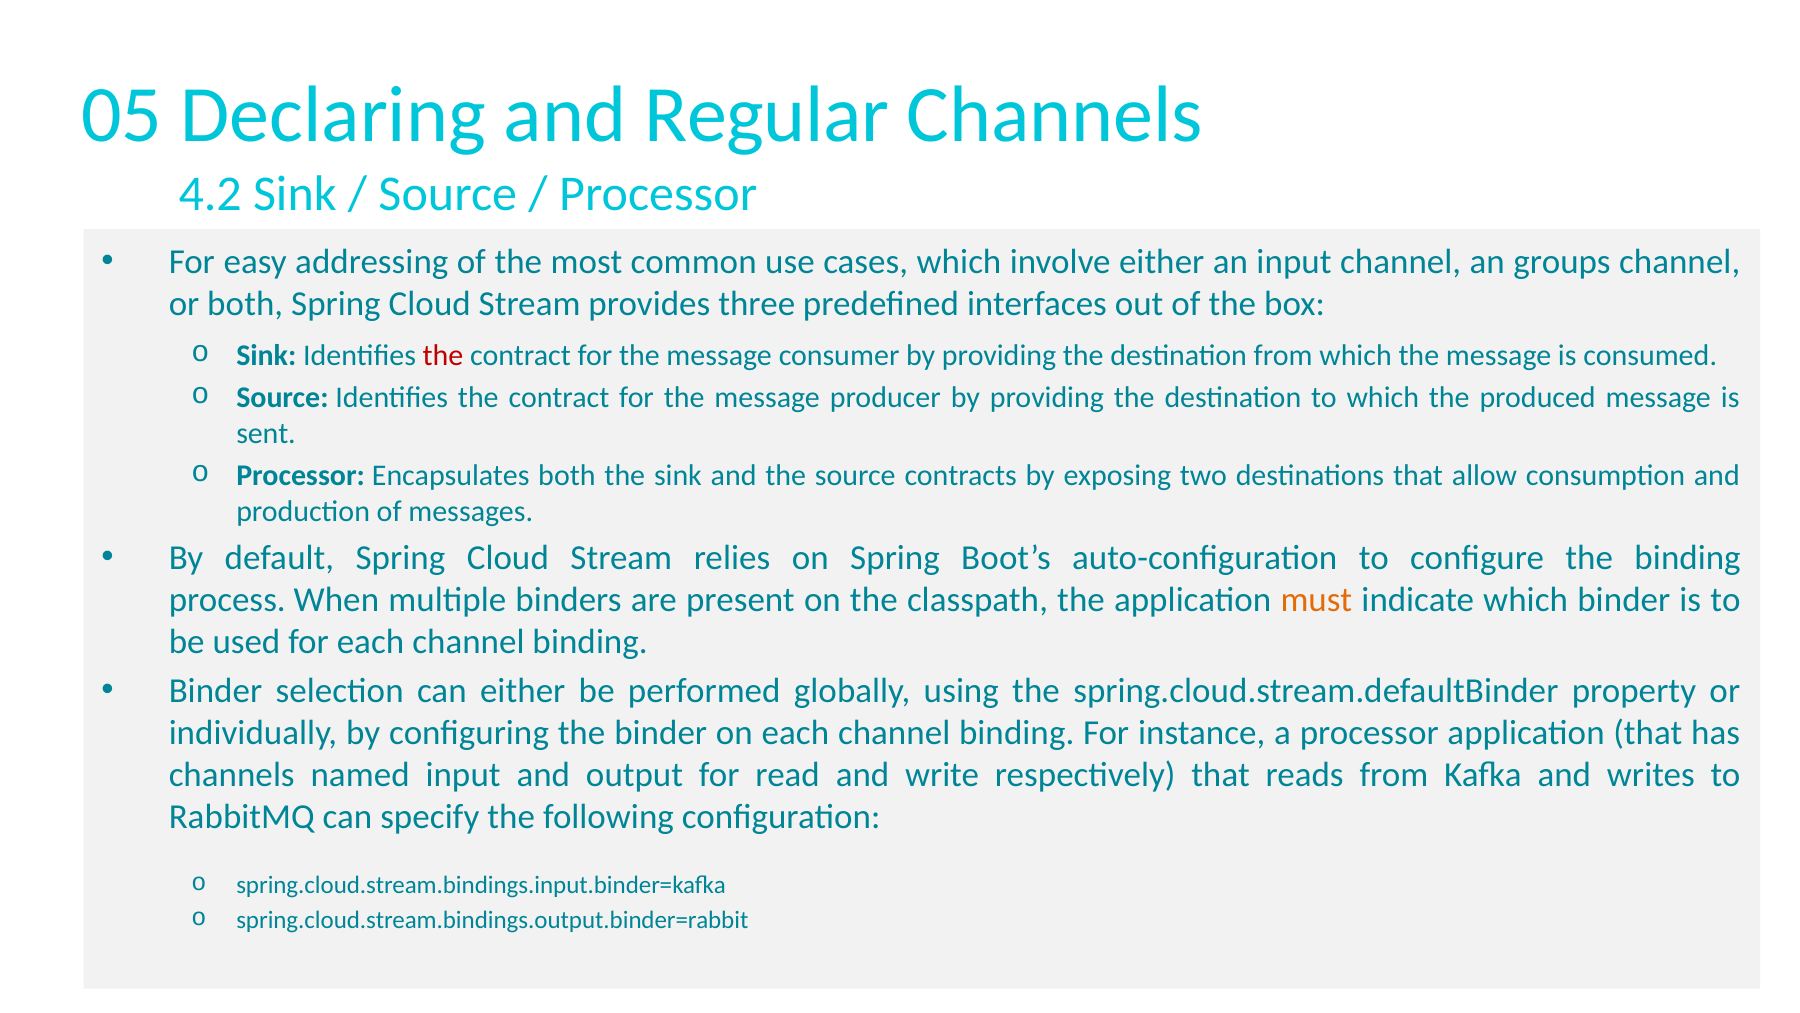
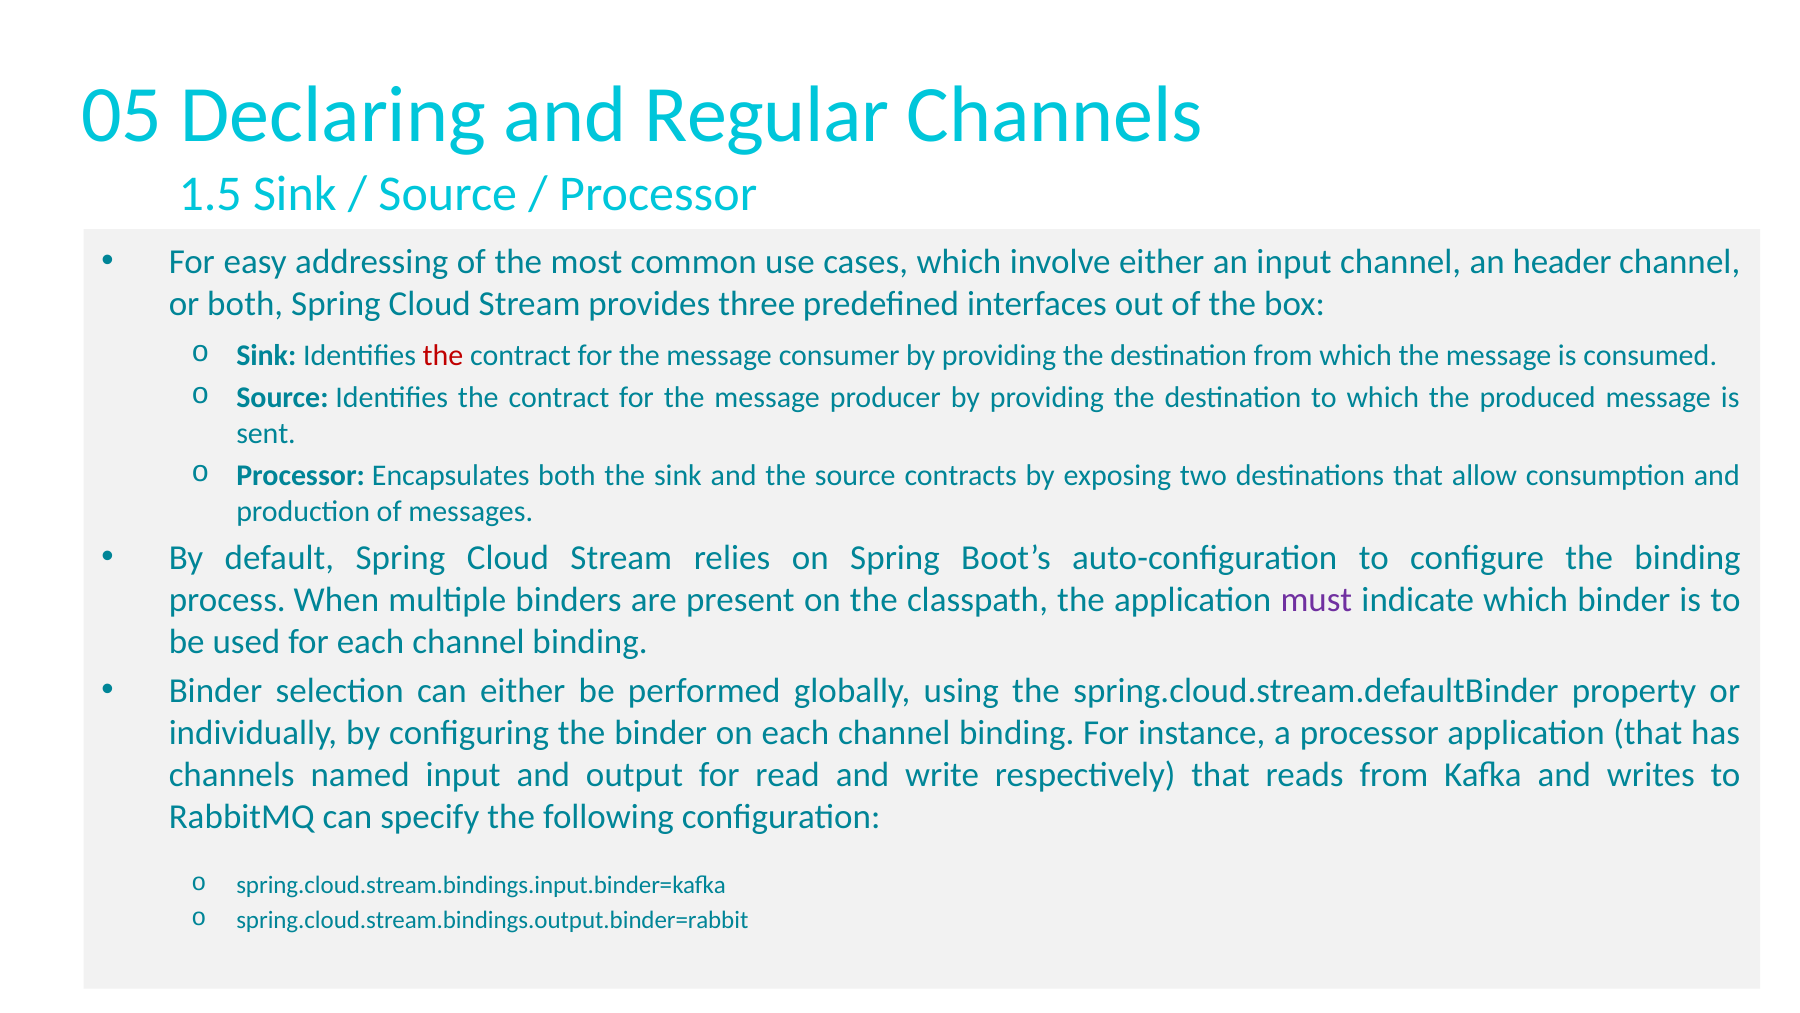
4.2: 4.2 -> 1.5 (210, 194)
groups: groups -> header (1562, 261)
must colour: orange -> purple (1316, 600)
